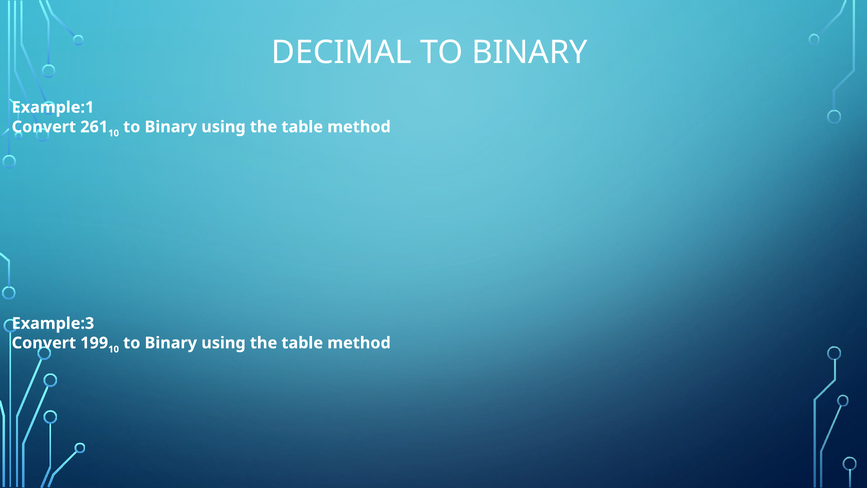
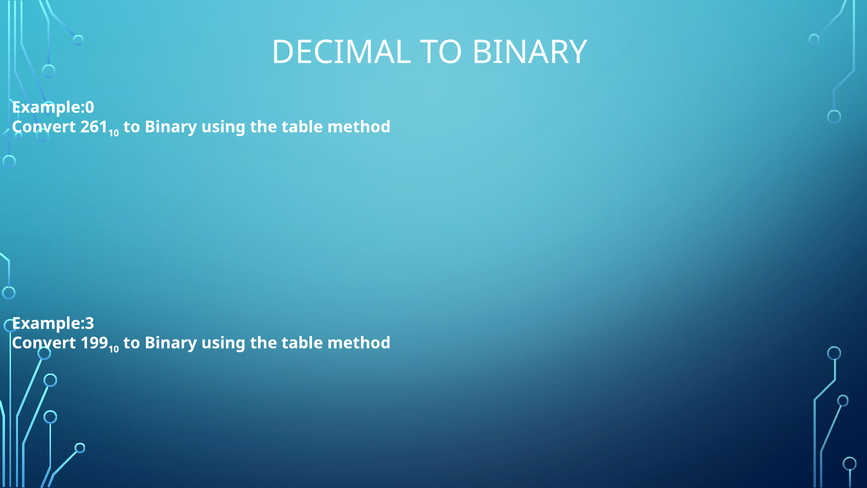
Example:1: Example:1 -> Example:0 (53, 107)
